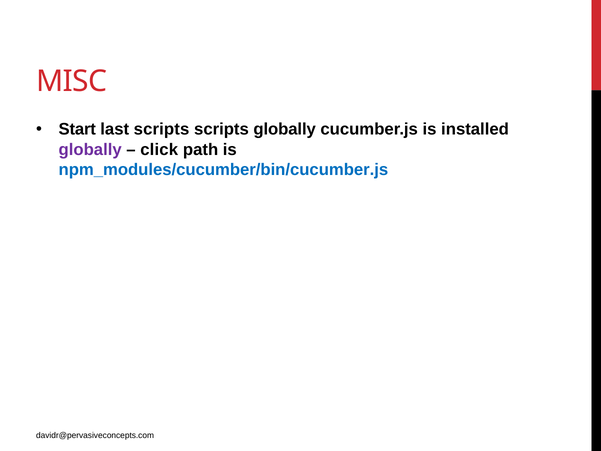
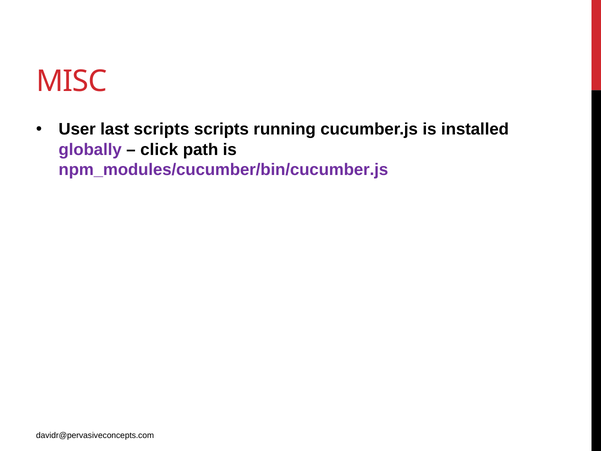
Start: Start -> User (77, 129)
scripts globally: globally -> running (285, 129)
npm_modules/cucumber/bin/cucumber.js colour: blue -> purple (223, 169)
